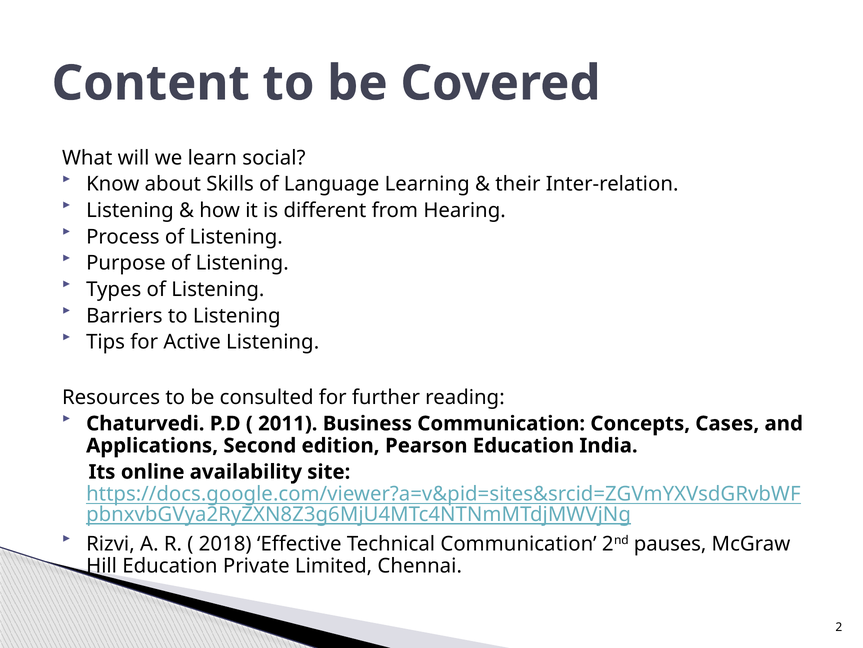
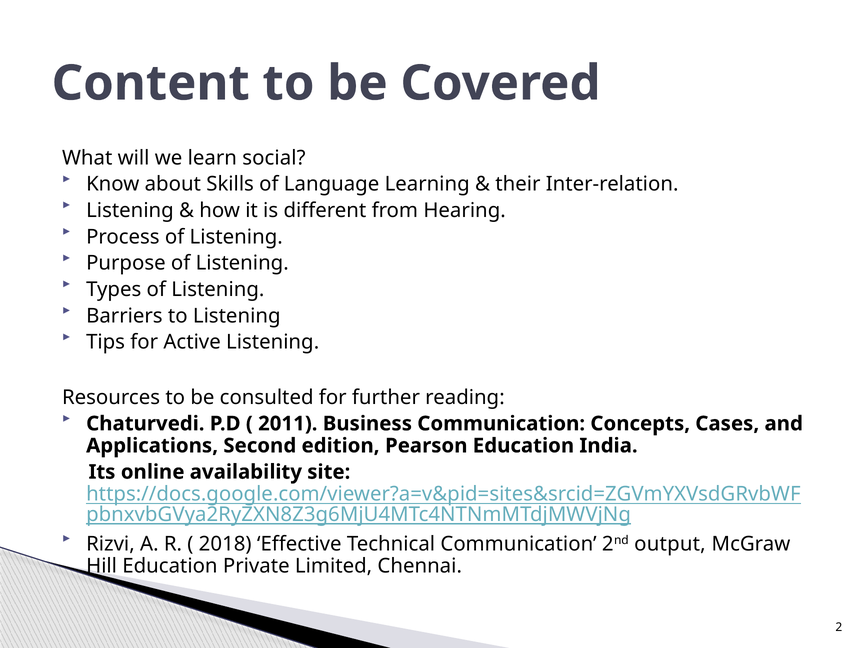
pauses: pauses -> output (670, 543)
